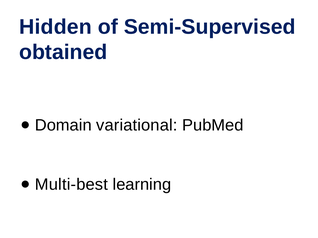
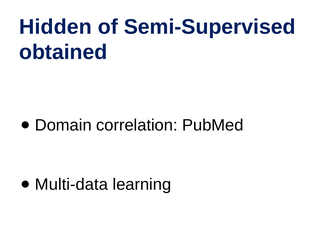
variational: variational -> correlation (137, 125)
Multi-best: Multi-best -> Multi-data (72, 185)
